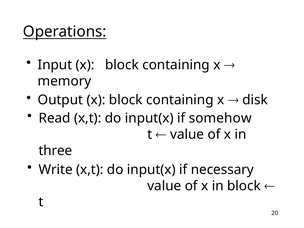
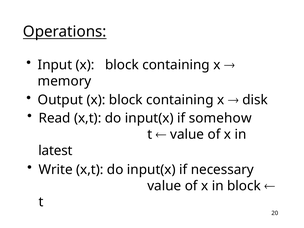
three: three -> latest (56, 151)
